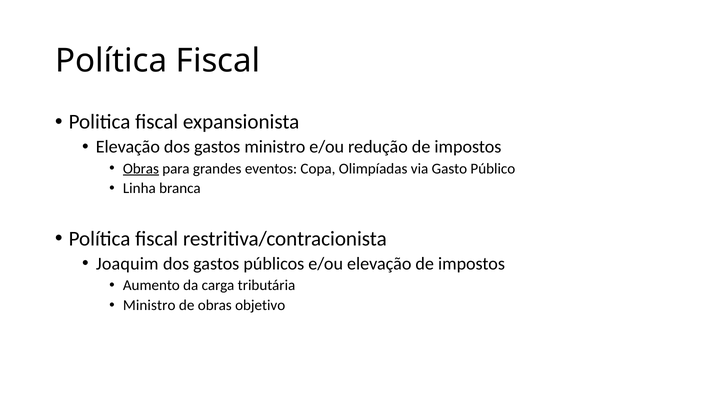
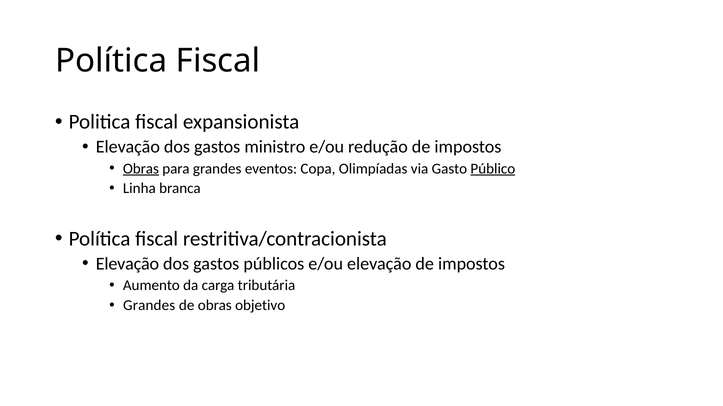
Público underline: none -> present (493, 169)
Joaquim: Joaquim -> Elevação (127, 264)
Ministro: Ministro -> Grandes (149, 306)
